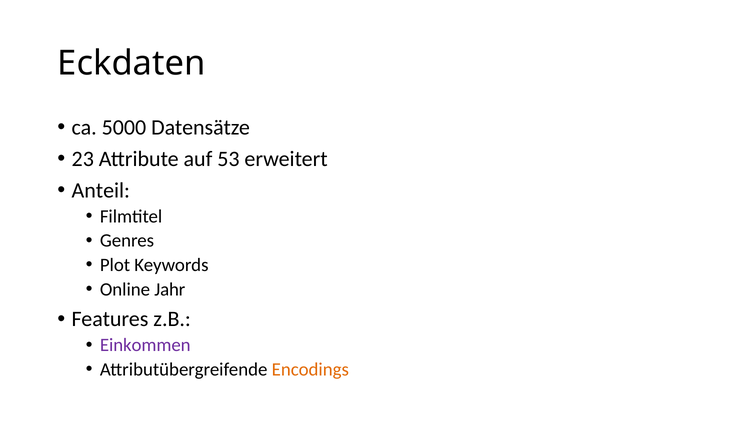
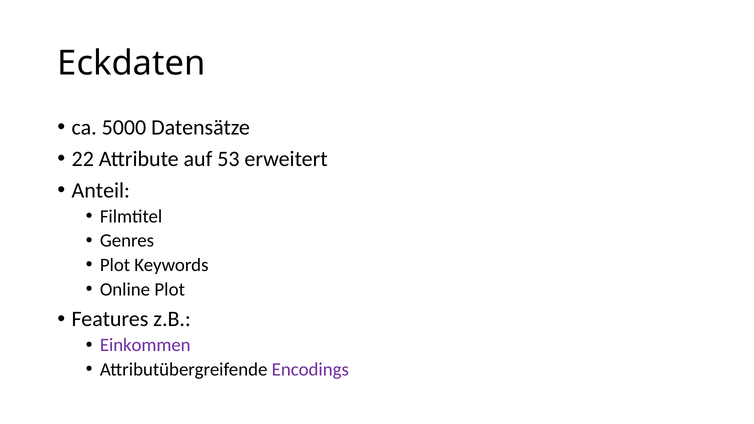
23: 23 -> 22 (83, 159)
Online Jahr: Jahr -> Plot (170, 289)
Encodings colour: orange -> purple (310, 369)
